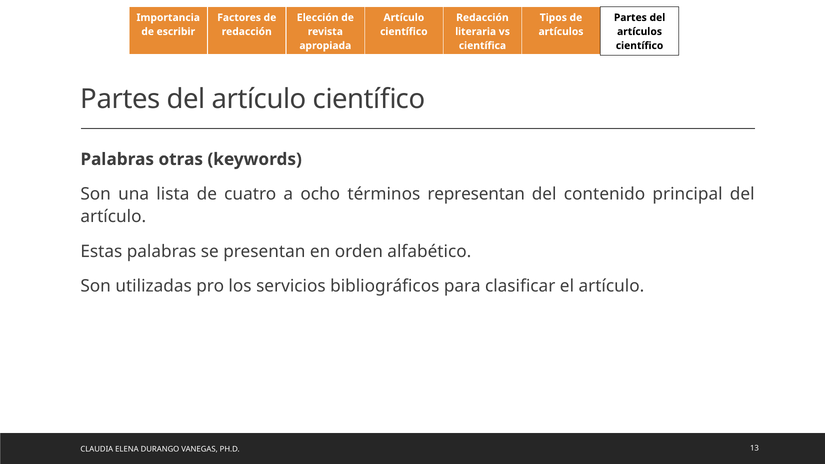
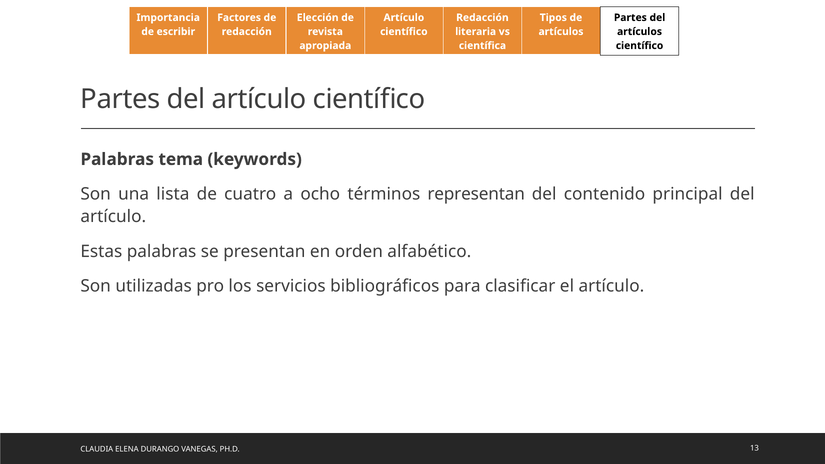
otras: otras -> tema (181, 159)
